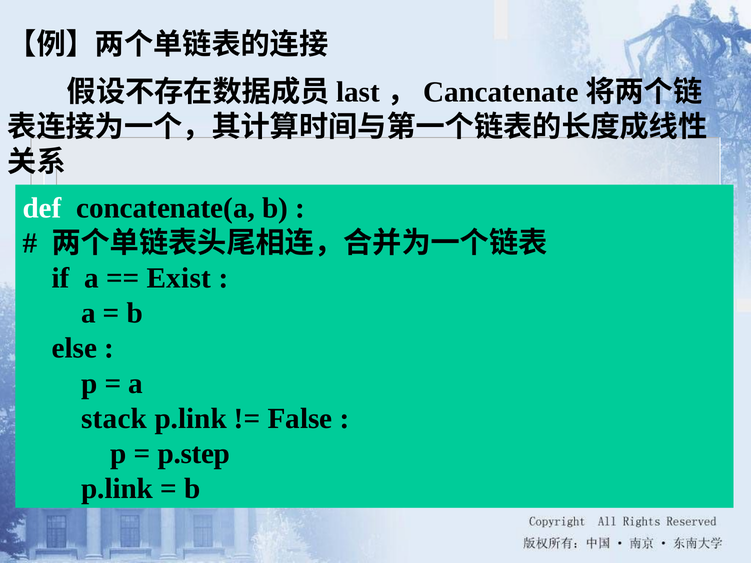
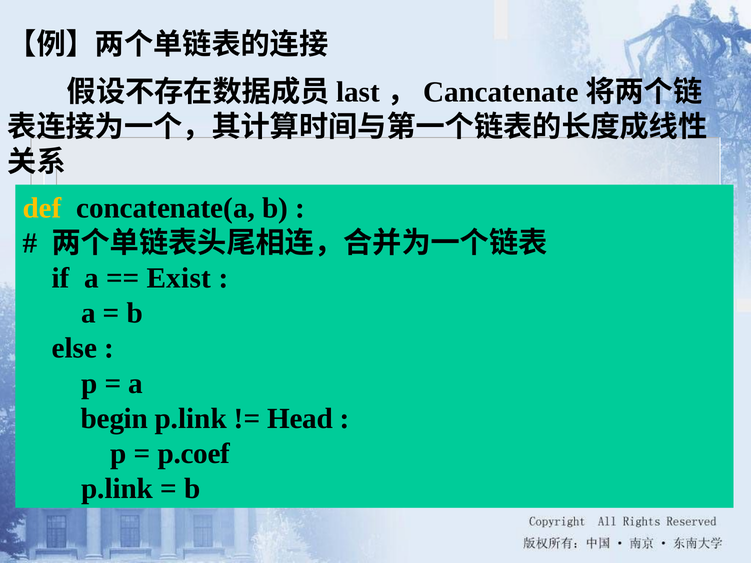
def colour: white -> yellow (42, 208)
stack: stack -> begin (114, 419)
False: False -> Head (300, 419)
p.step: p.step -> p.coef (194, 454)
